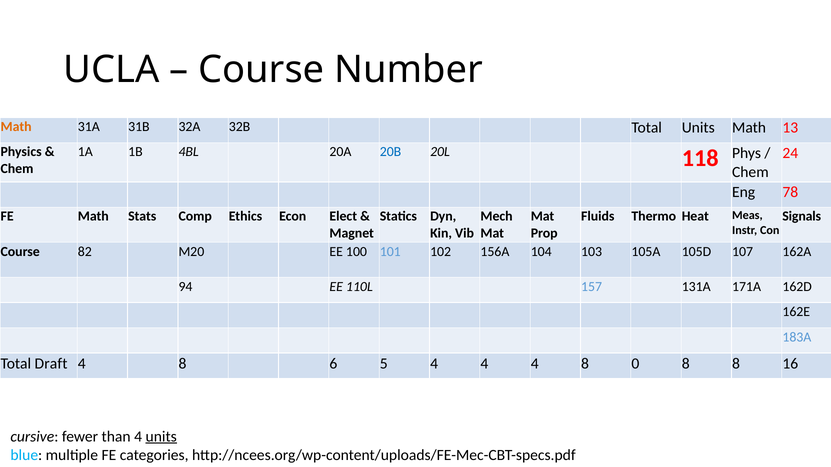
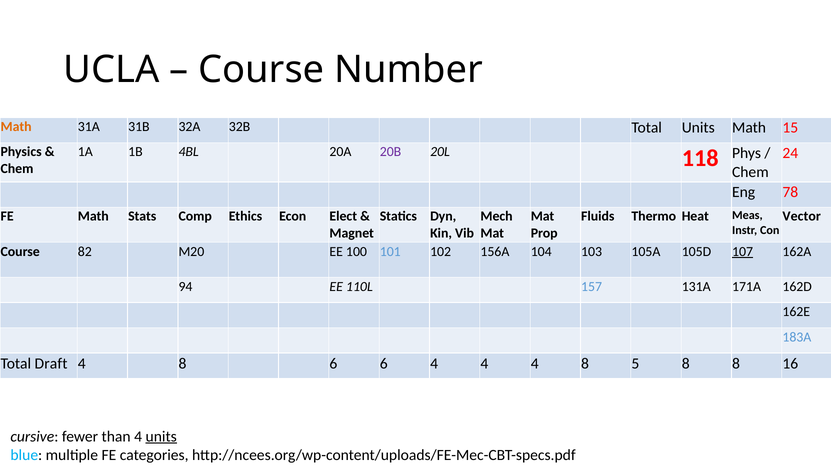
13: 13 -> 15 (790, 128)
20B colour: blue -> purple (391, 152)
Signals: Signals -> Vector (802, 217)
107 underline: none -> present (743, 252)
6 5: 5 -> 6 (384, 364)
0: 0 -> 5 (635, 364)
